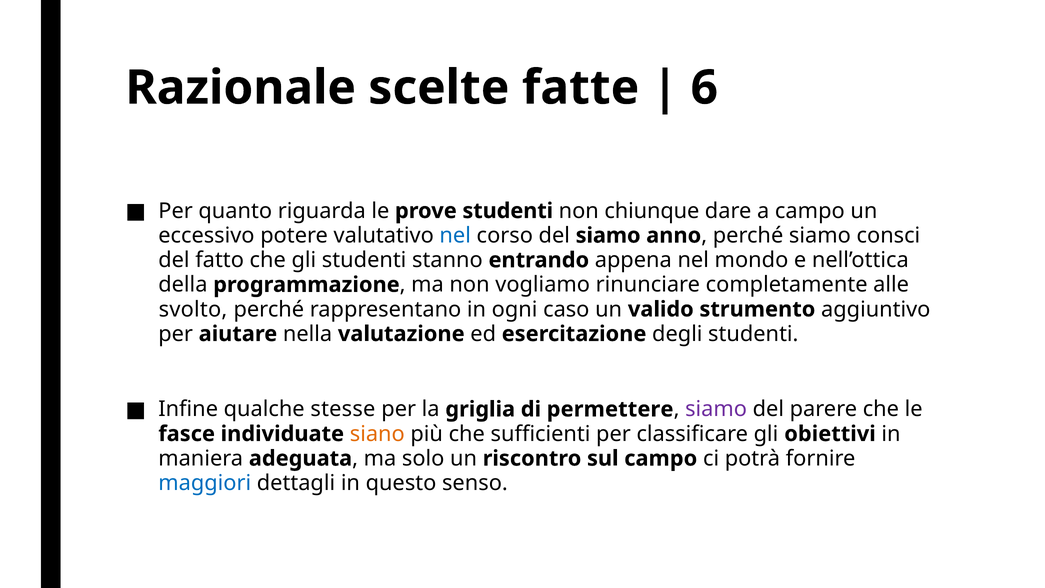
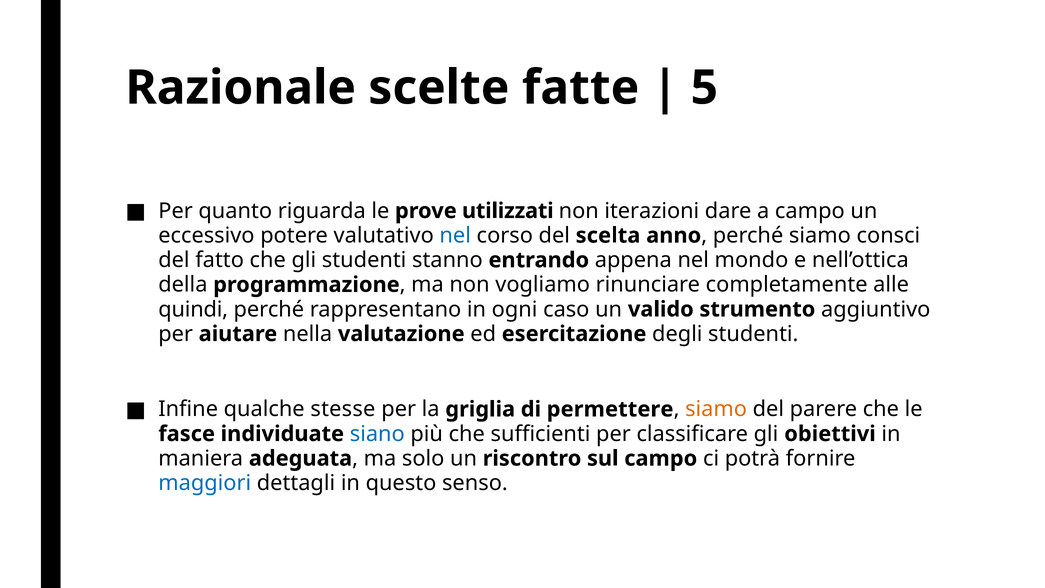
6: 6 -> 5 (704, 88)
prove studenti: studenti -> utilizzati (508, 211)
chiunque: chiunque -> iterazioni (652, 211)
del siamo: siamo -> scelta (608, 235)
svolto: svolto -> quindi (193, 309)
siamo colour: purple -> orange (716, 409)
siano colour: orange -> blue (377, 434)
